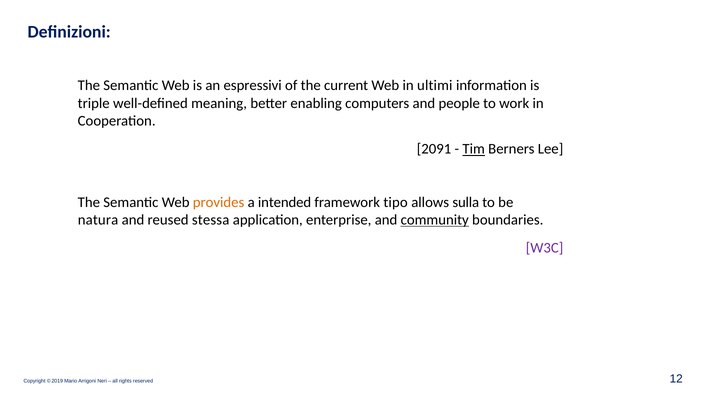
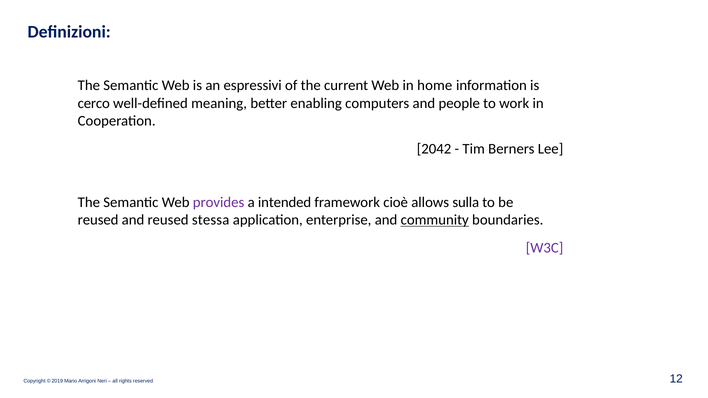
ultimi: ultimi -> home (435, 86)
triple: triple -> cerco (94, 103)
2091: 2091 -> 2042 (434, 149)
Tim underline: present -> none (474, 149)
provides colour: orange -> purple (219, 202)
tipo: tipo -> cioè (396, 202)
natura: natura -> reused (98, 220)
